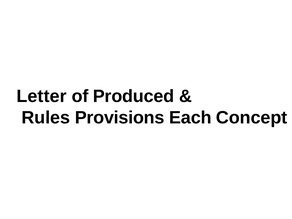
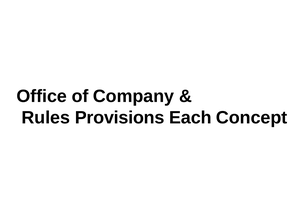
Letter: Letter -> Office (42, 96)
Produced: Produced -> Company (133, 96)
